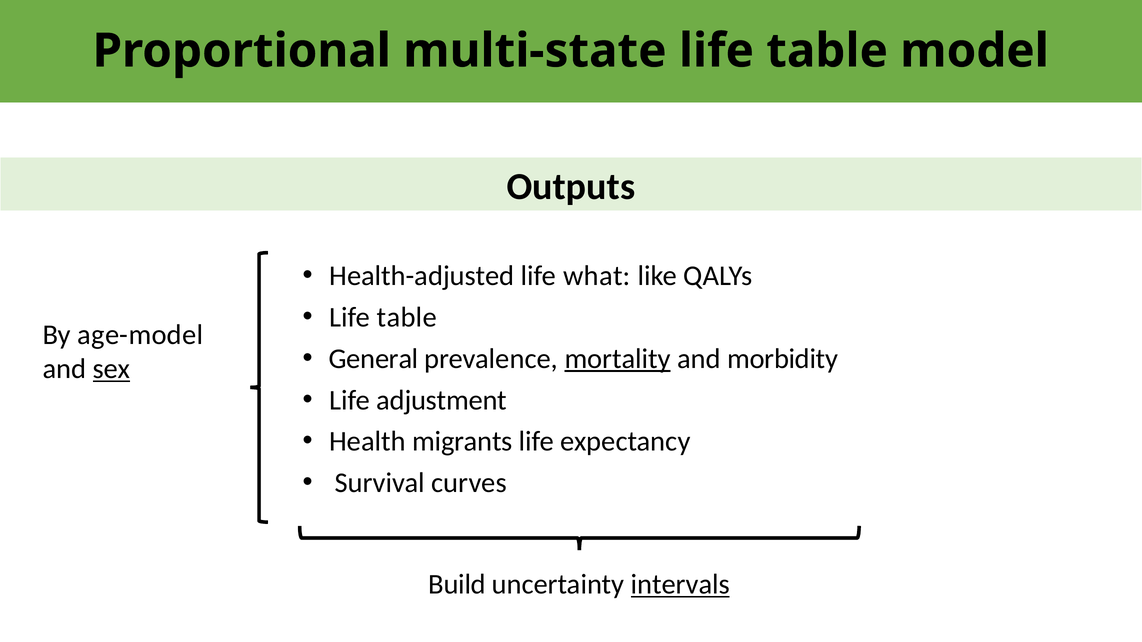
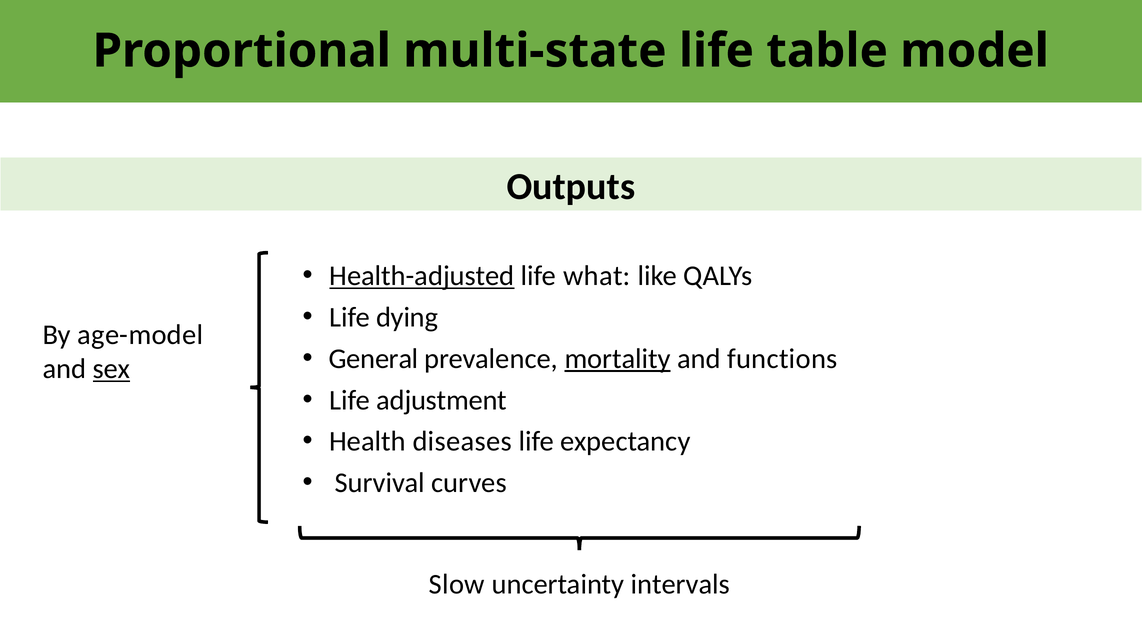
Health-adjusted underline: none -> present (422, 276)
table: table -> dying (407, 318)
morbidity: morbidity -> functions (782, 359)
migrants: migrants -> diseases (462, 442)
Build: Build -> Slow (457, 585)
intervals underline: present -> none (680, 585)
